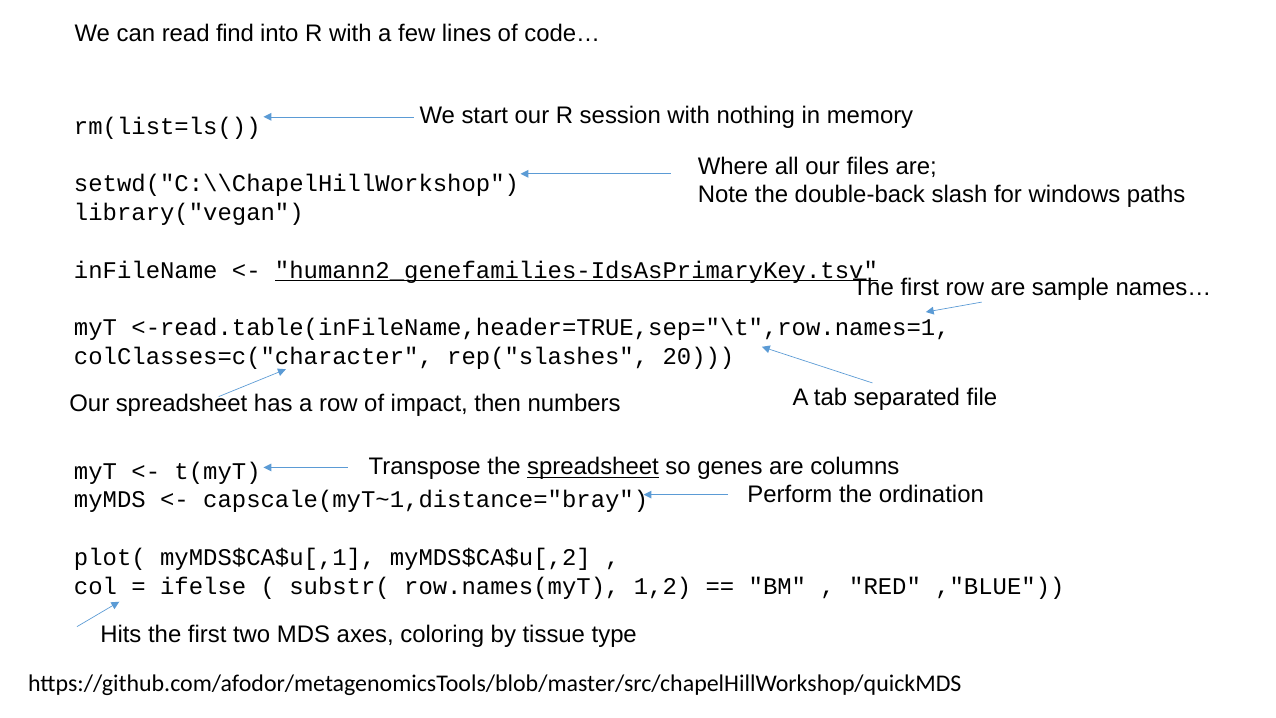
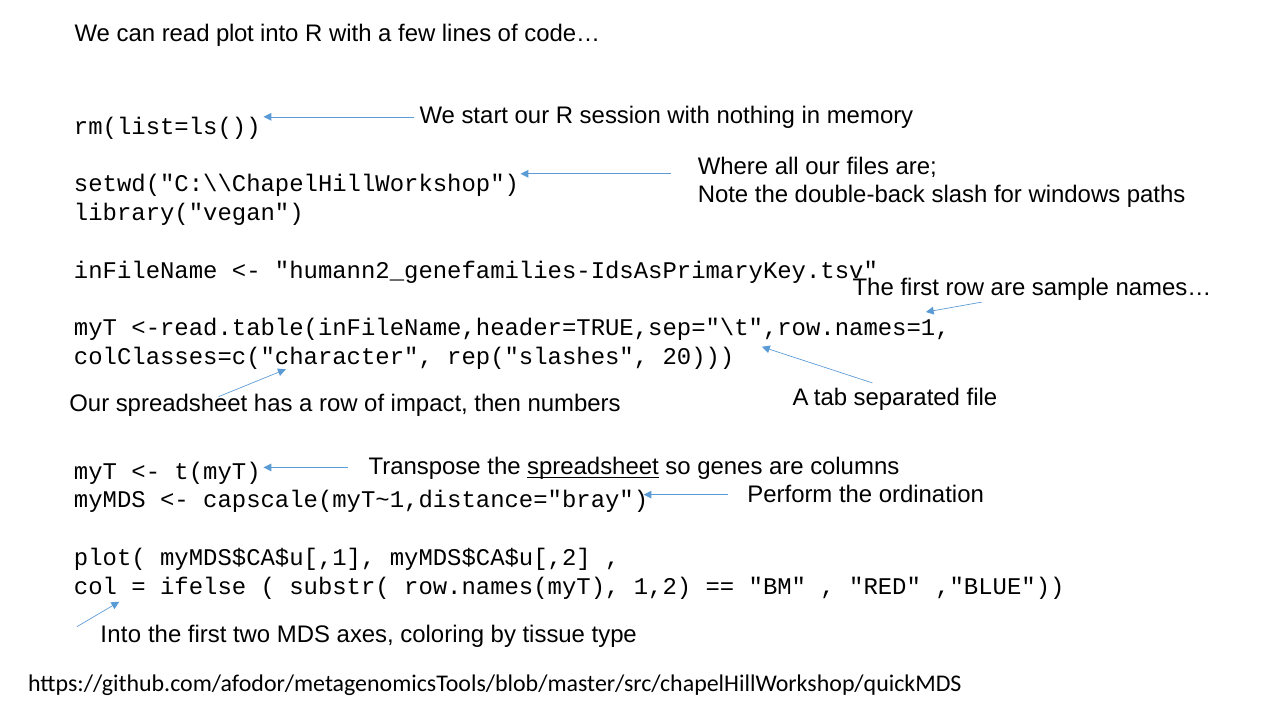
find: find -> plot (235, 33)
humann2_genefamilies-IdsAsPrimaryKey.tsv underline: present -> none (576, 270)
Hits: Hits -> Into (121, 635)
